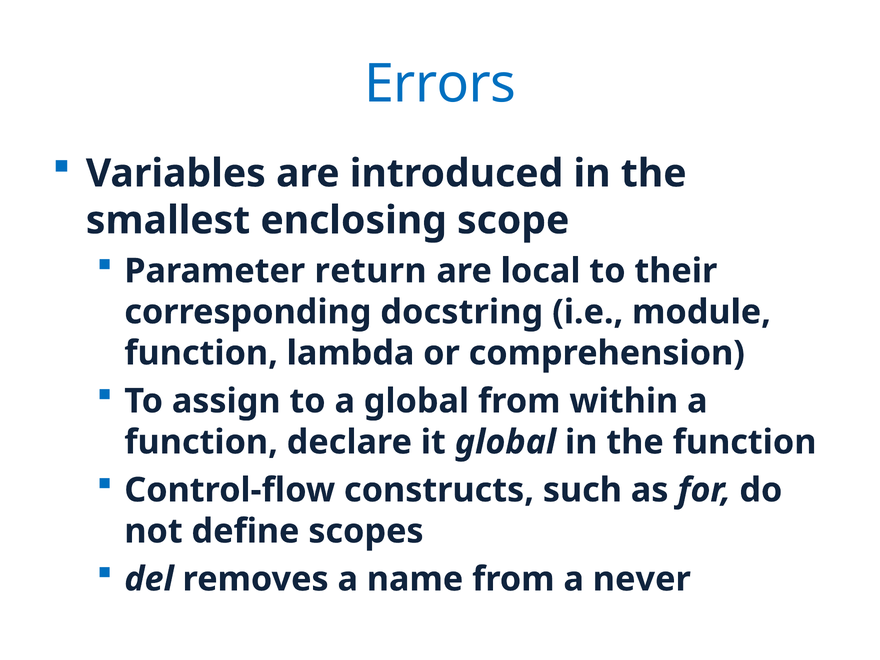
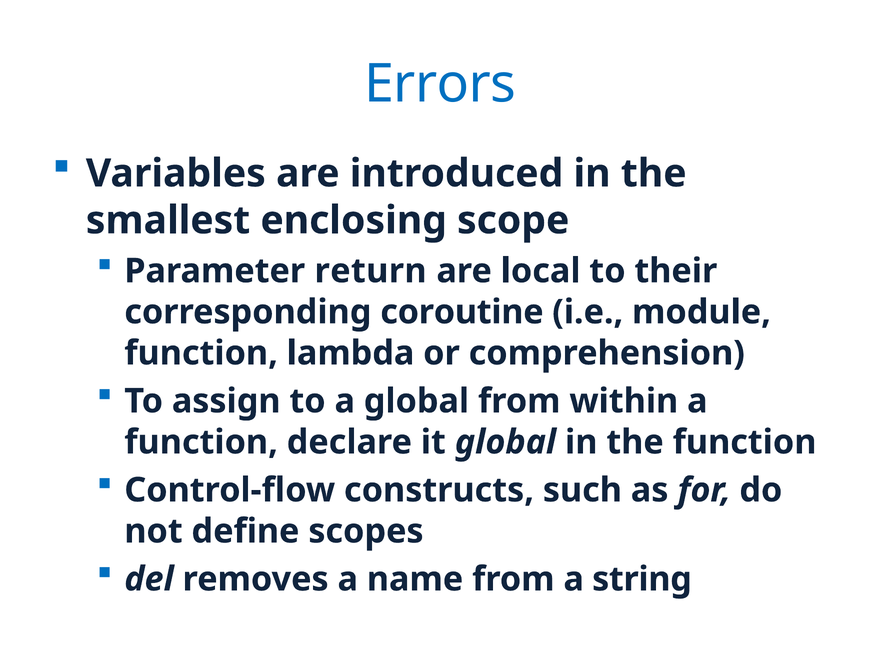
docstring: docstring -> coroutine (462, 312)
never: never -> string (642, 579)
